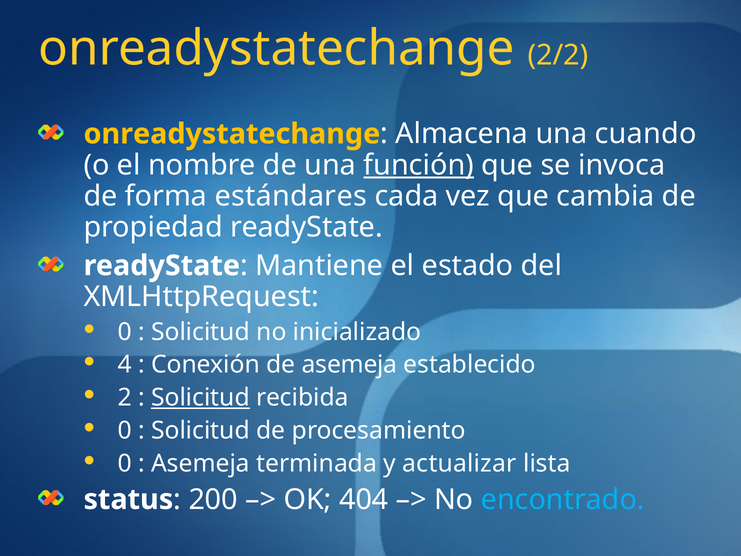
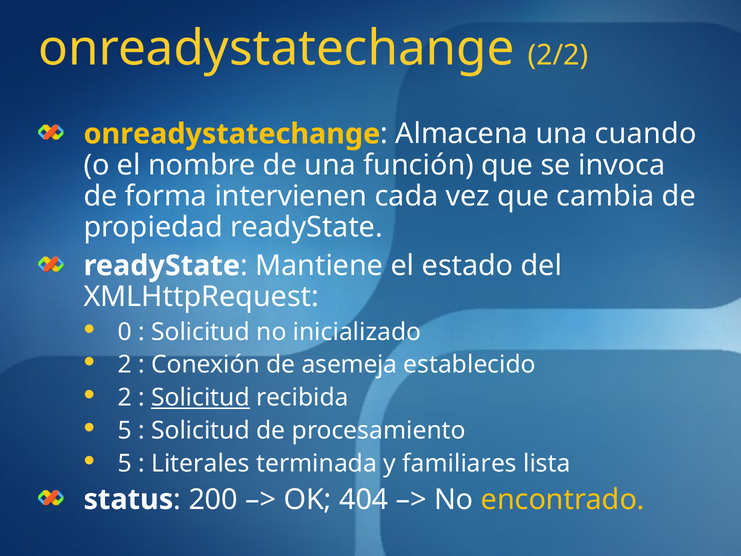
función underline: present -> none (419, 165)
estándares: estándares -> intervienen (291, 196)
4: 4 -> 2 (125, 365)
0: 0 -> 5 (125, 430)
0: 0 -> 5 (125, 463)
Asemeja: Asemeja -> Literales (200, 463)
actualizar: actualizar -> familiares (460, 463)
encontrado colour: light blue -> yellow (563, 499)
